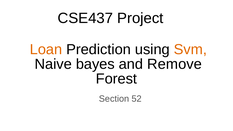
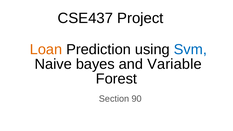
Svm colour: orange -> blue (190, 50)
Remove: Remove -> Variable (174, 64)
52: 52 -> 90 (137, 99)
